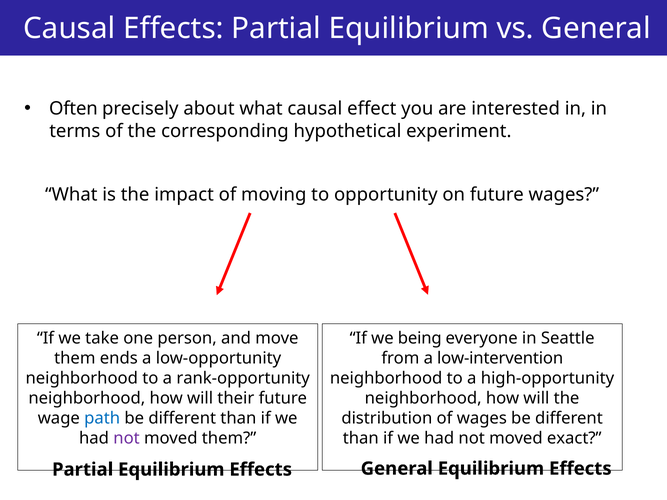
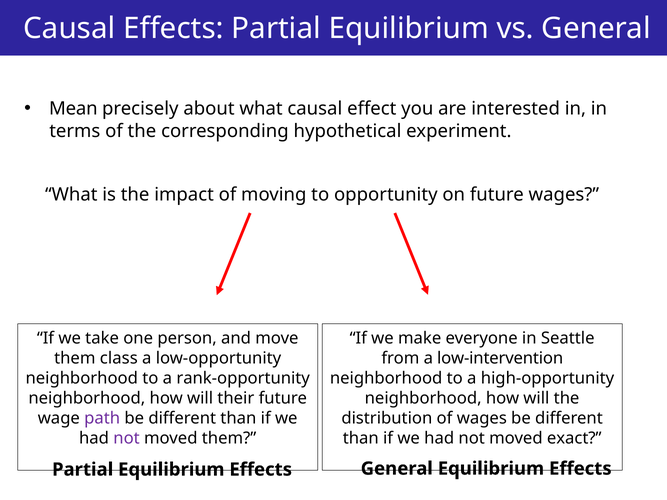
Often: Often -> Mean (73, 109)
being: being -> make (420, 338)
ends: ends -> class (119, 358)
path colour: blue -> purple (102, 418)
